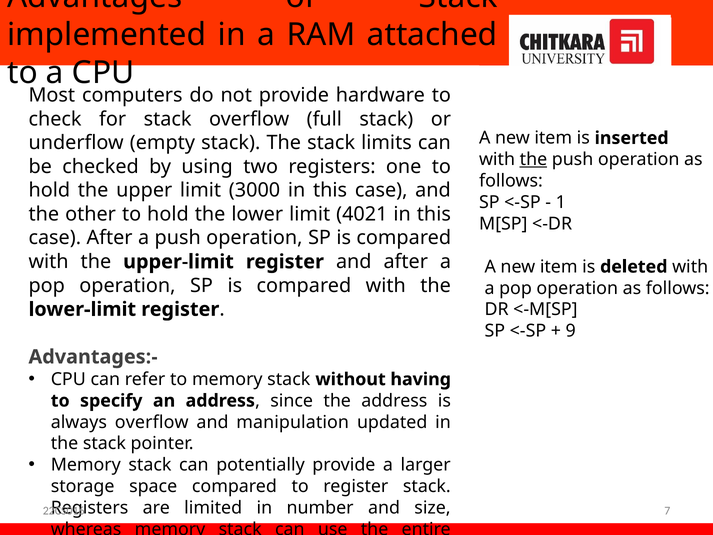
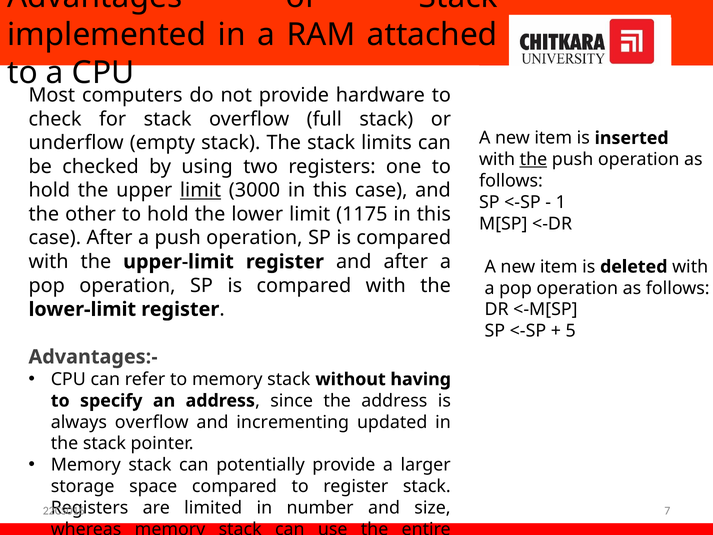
limit underline: none -> present (201, 190)
4021: 4021 -> 1175 (362, 214)
9: 9 -> 5 (571, 331)
manipulation: manipulation -> incrementing (293, 422)
